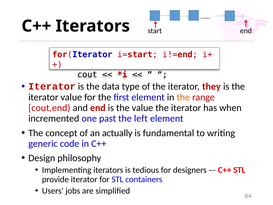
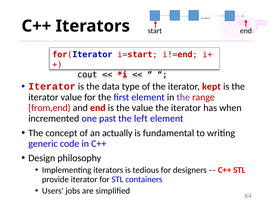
they: they -> kept (211, 86)
the colour: orange -> purple (183, 97)
cout,end: cout,end -> from,end (49, 108)
